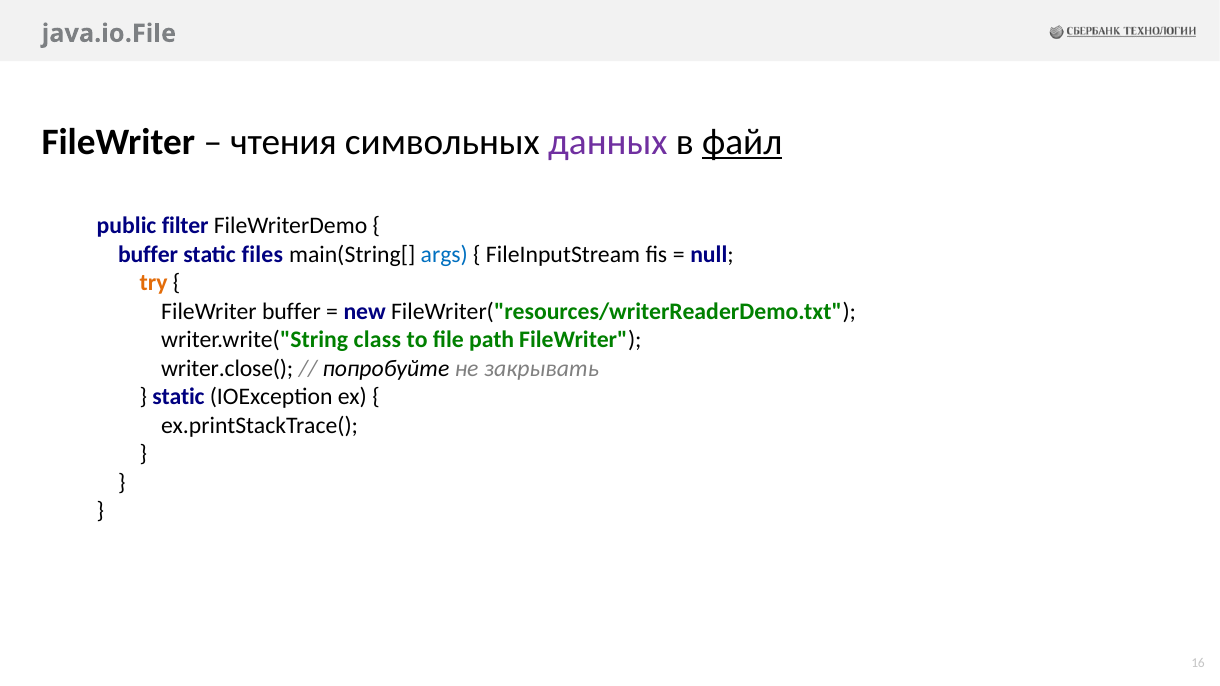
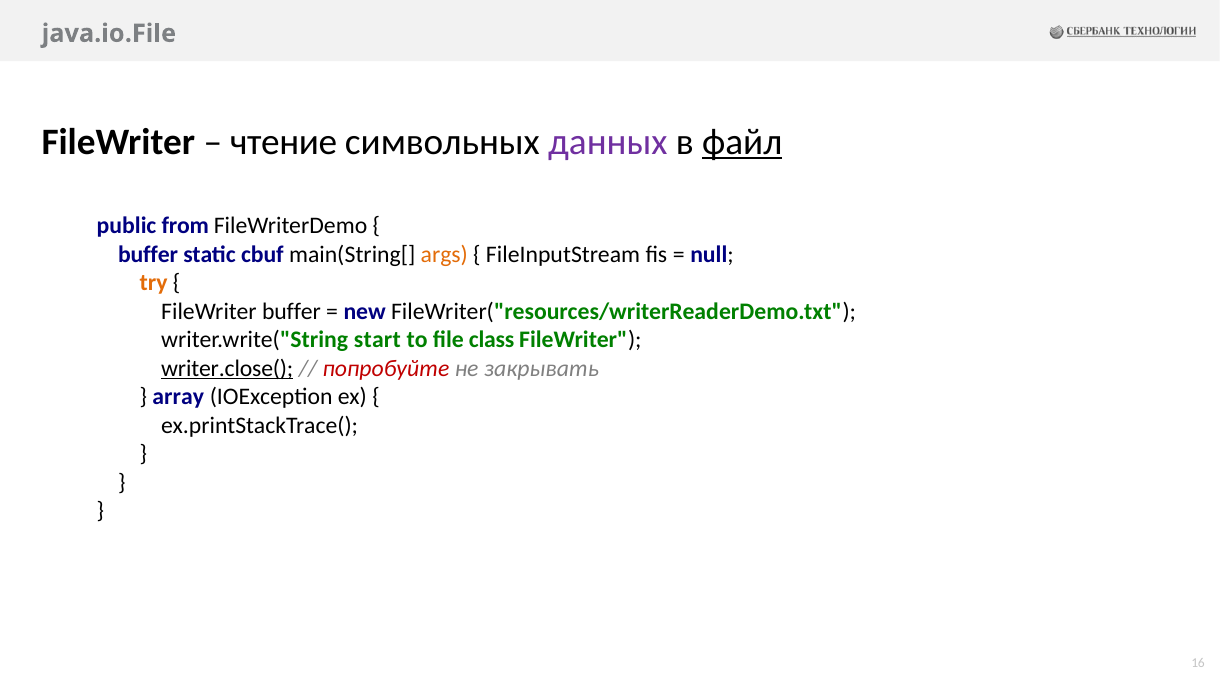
чтения: чтения -> чтение (284, 142)
filter: filter -> from (185, 226)
files: files -> cbuf (262, 255)
args colour: blue -> orange (444, 255)
class: class -> start (377, 340)
path: path -> class (492, 340)
writer.close( underline: none -> present (227, 368)
попробуйте colour: black -> red (386, 368)
static: static -> array (178, 397)
